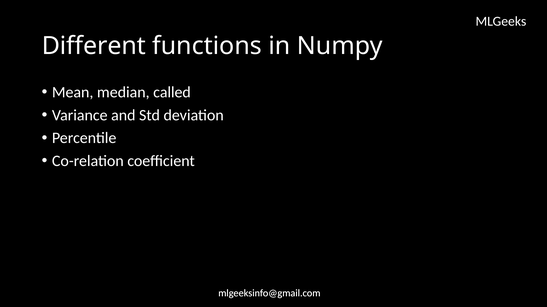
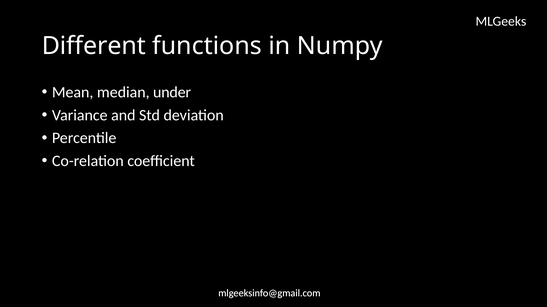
called: called -> under (172, 92)
